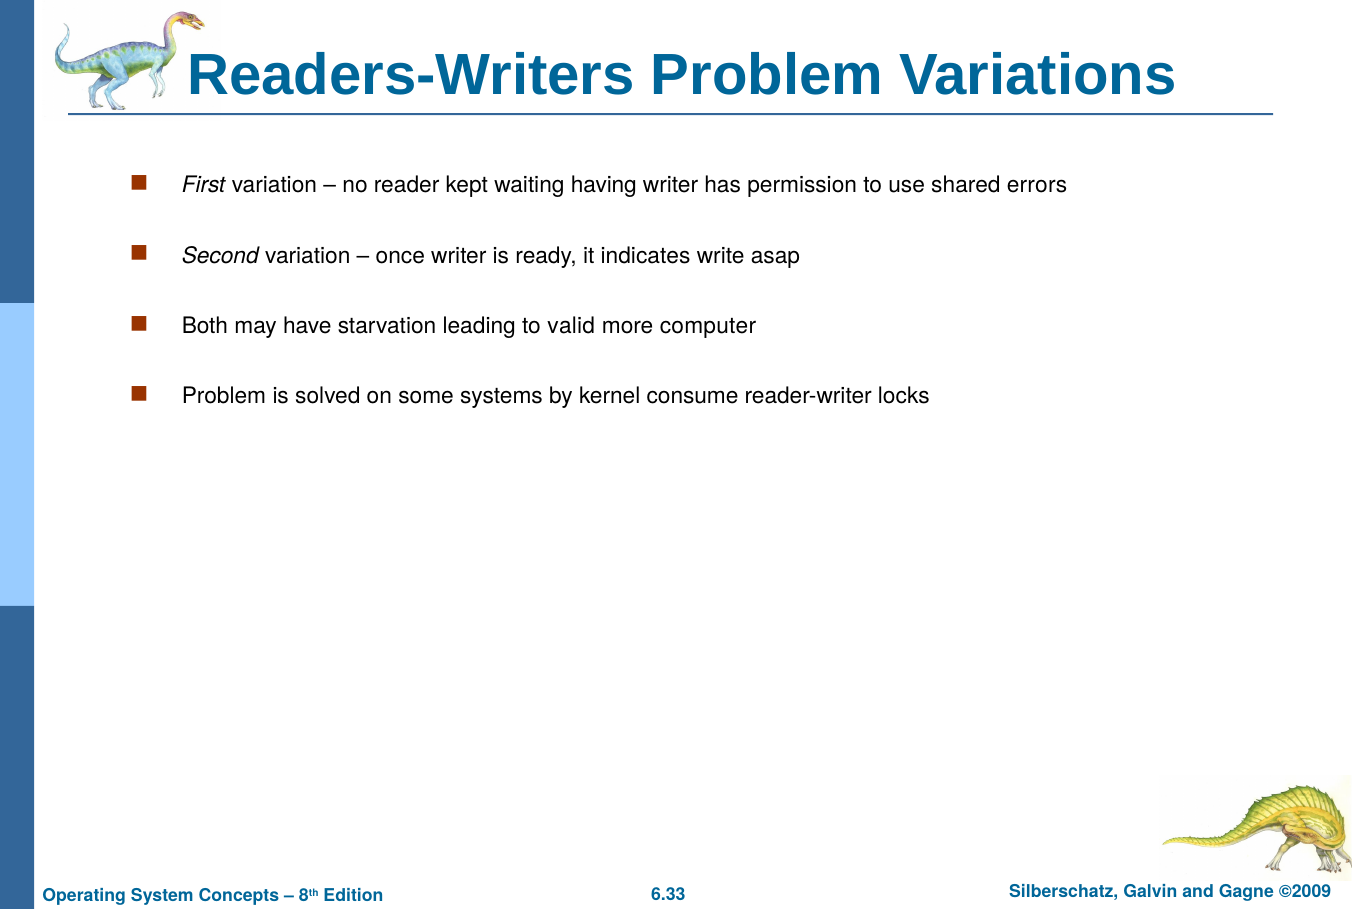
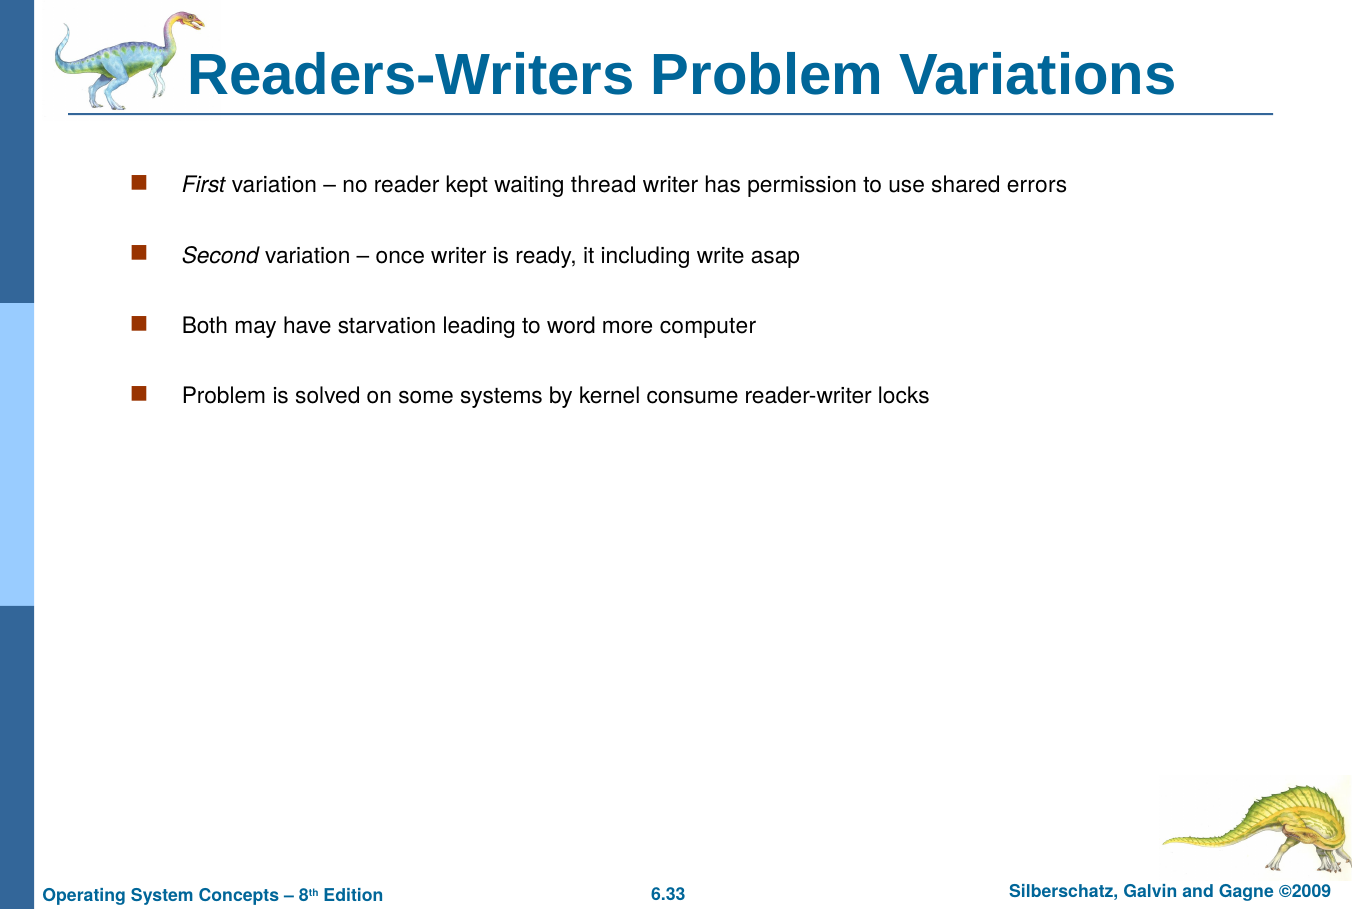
having: having -> thread (604, 185)
indicates: indicates -> including (646, 256)
valid: valid -> word (571, 326)
